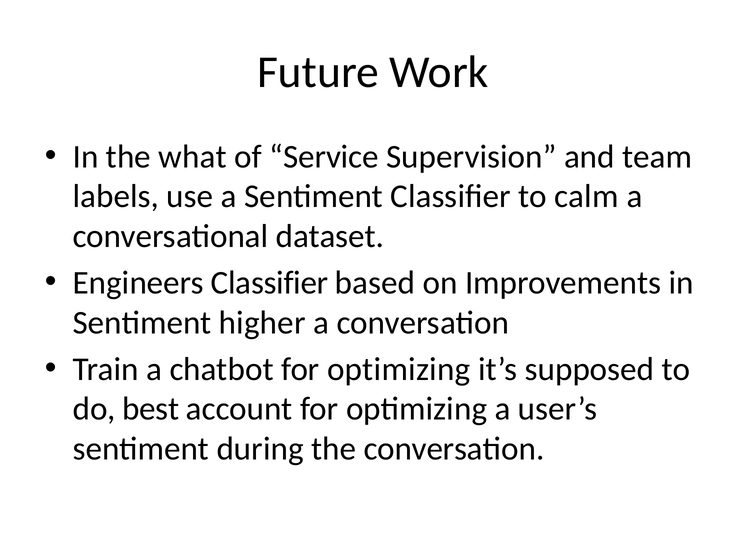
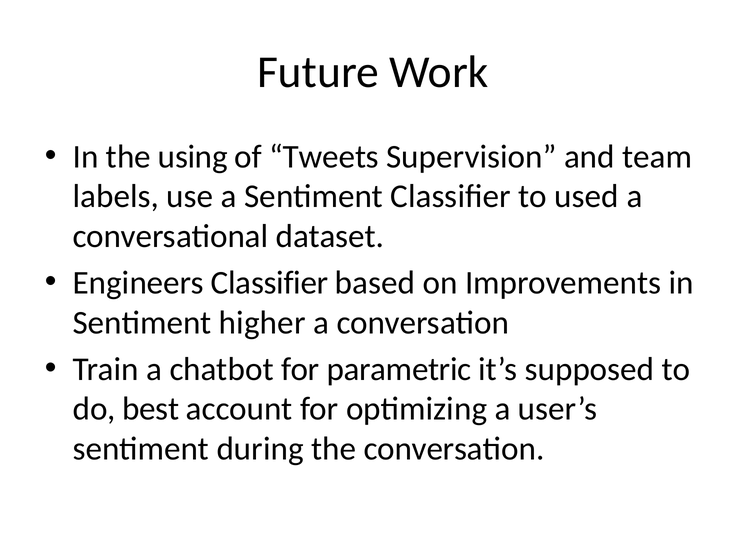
what: what -> using (193, 156)
Service: Service -> Tweets (324, 156)
calm: calm -> used (586, 196)
chatbot for optimizing: optimizing -> parametric (399, 369)
